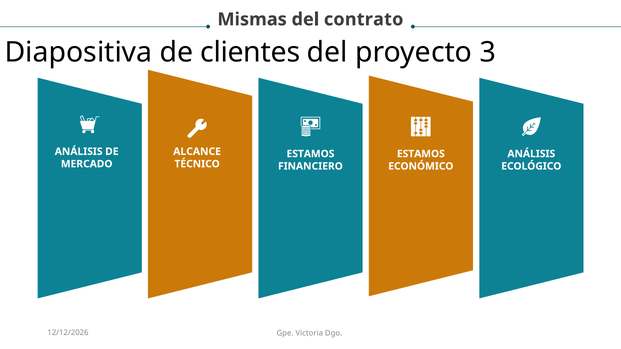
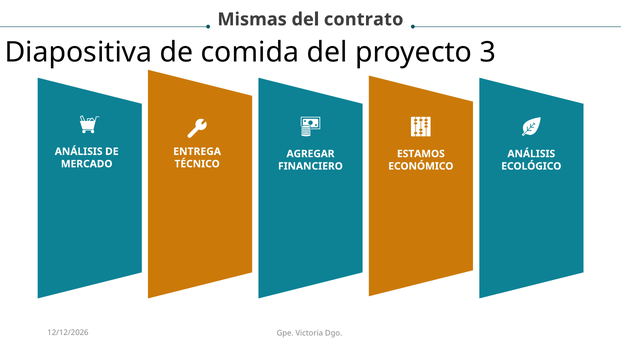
clientes: clientes -> comida (250, 52)
ALCANCE: ALCANCE -> ENTREGA (197, 152)
ESTAMOS: ESTAMOS -> AGREGAR (311, 154)
